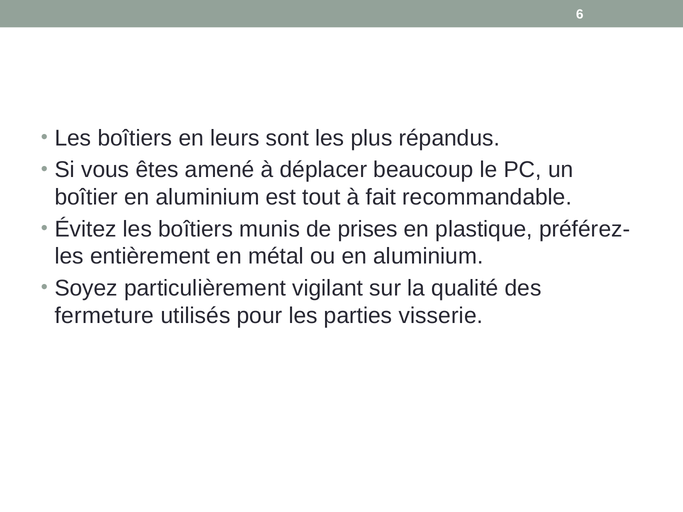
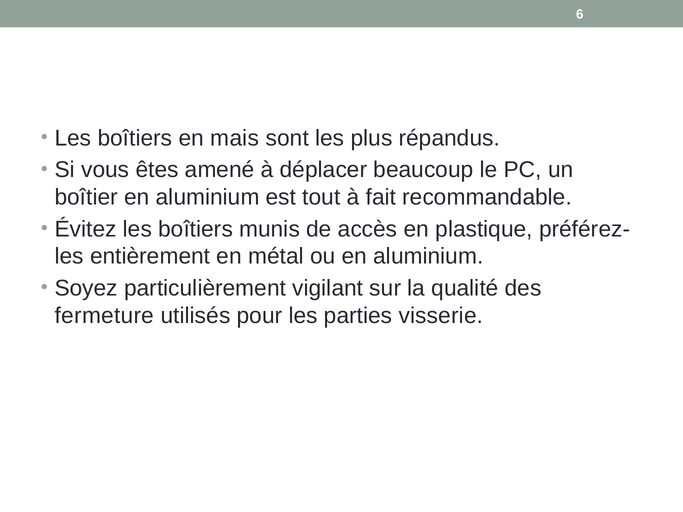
leurs: leurs -> mais (235, 138)
prises: prises -> accès (368, 229)
